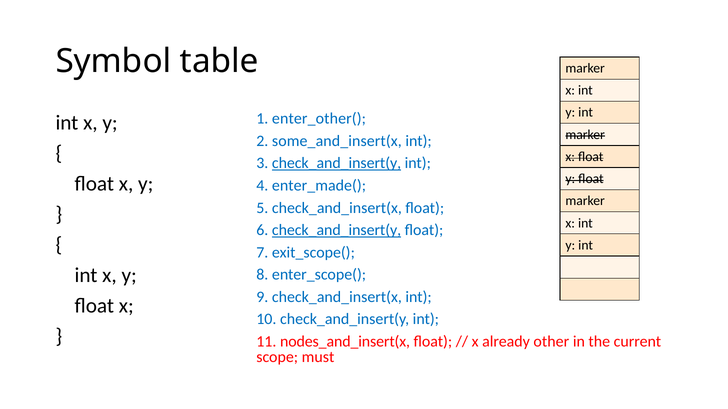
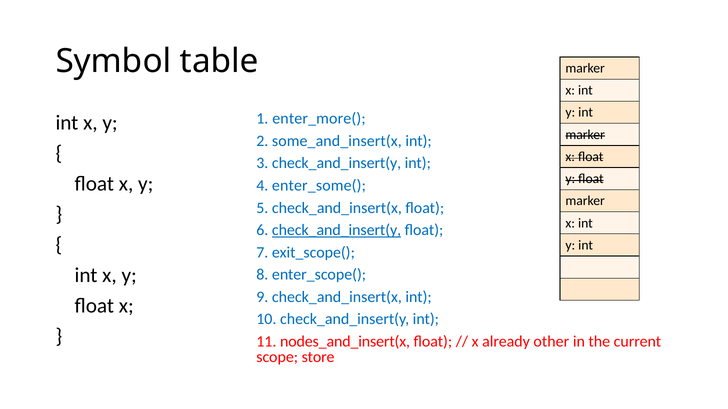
enter_other(: enter_other( -> enter_more( (319, 119)
check_and_insert(y underline: present -> none (337, 163)
enter_made(: enter_made( -> enter_some( (319, 186)
must: must -> store (318, 357)
